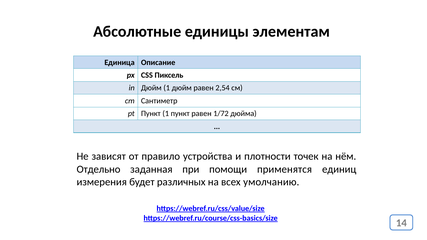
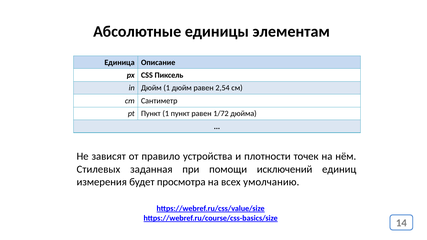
Отдельно: Отдельно -> Стилевых (98, 169)
применятся: применятся -> исключений (285, 169)
различных: различных -> просмотра (181, 182)
